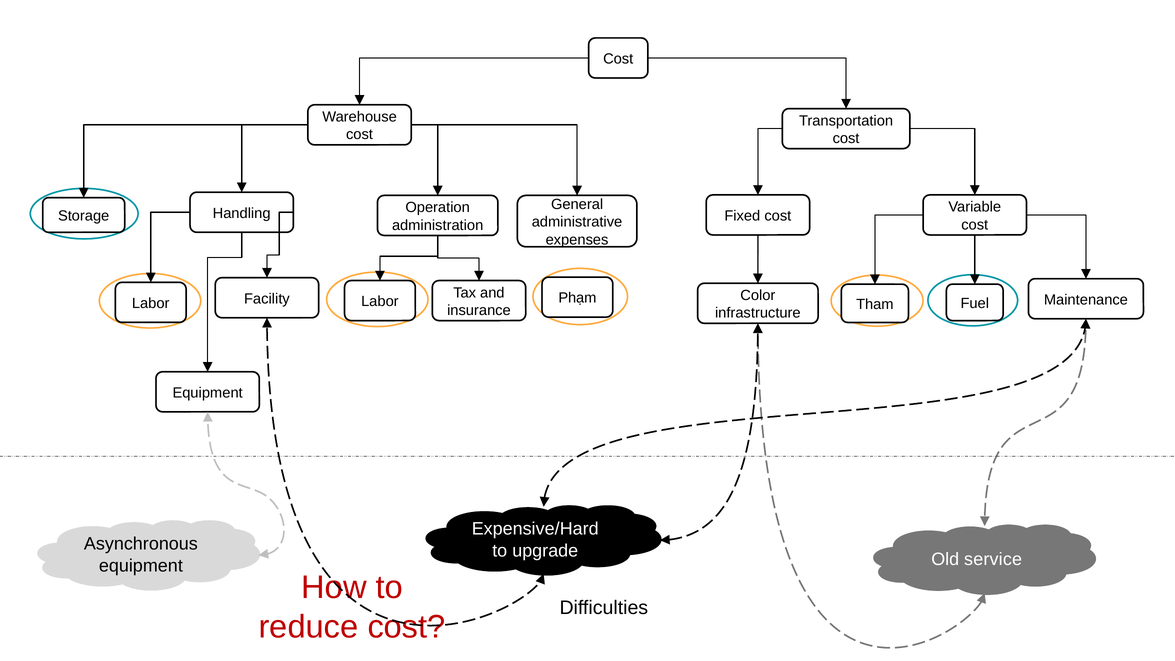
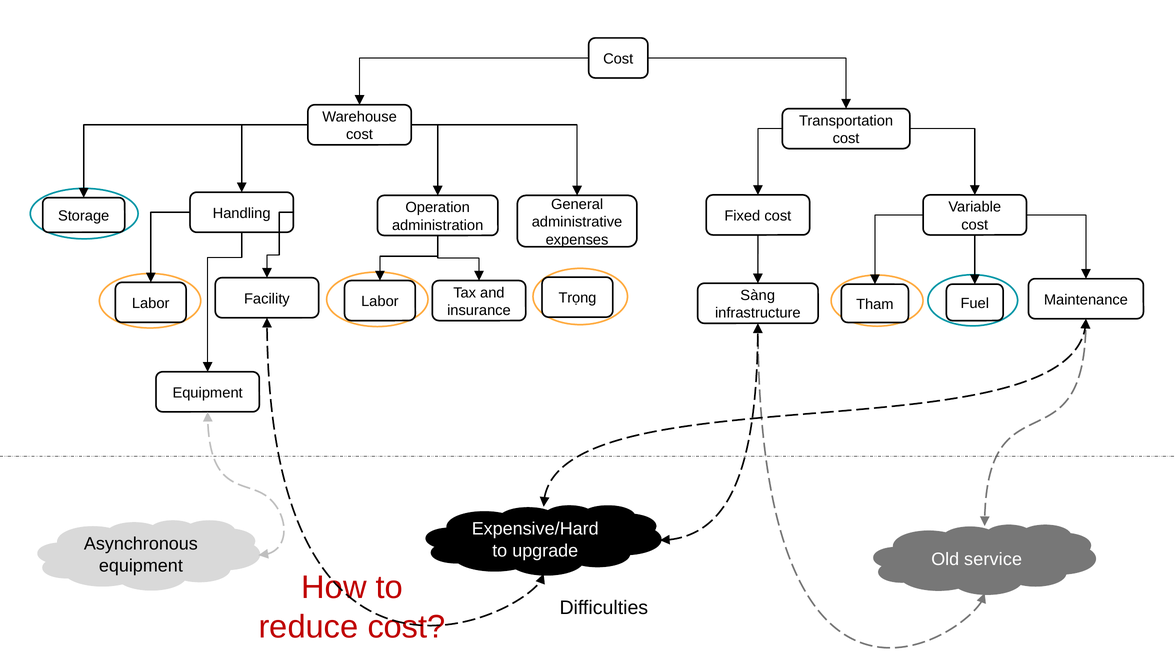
Color: Color -> Sàng (758, 295)
Phạm: Phạm -> Trọng (577, 298)
